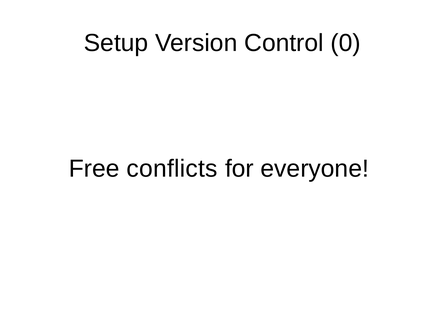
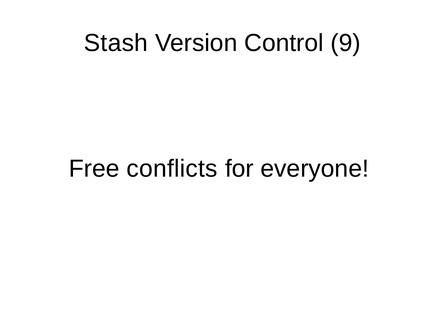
Setup: Setup -> Stash (116, 43)
0: 0 -> 9 (346, 43)
